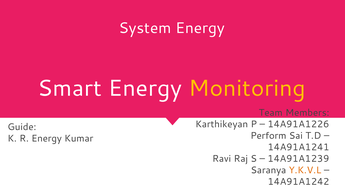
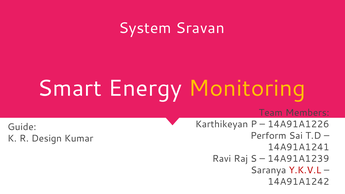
System Energy: Energy -> Sravan (200, 28)
R Energy: Energy -> Design (47, 139)
Y.K.V.L colour: orange -> red (305, 170)
